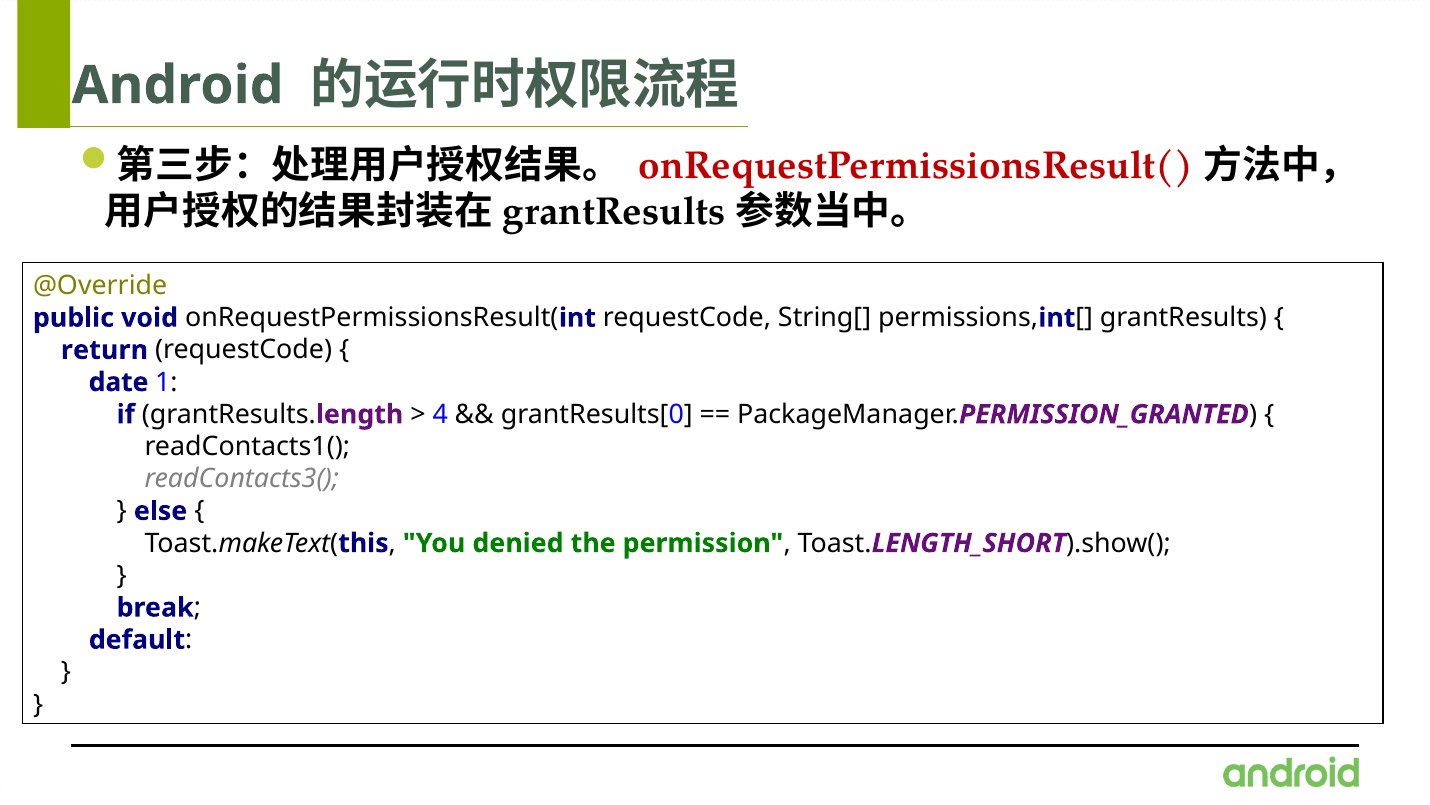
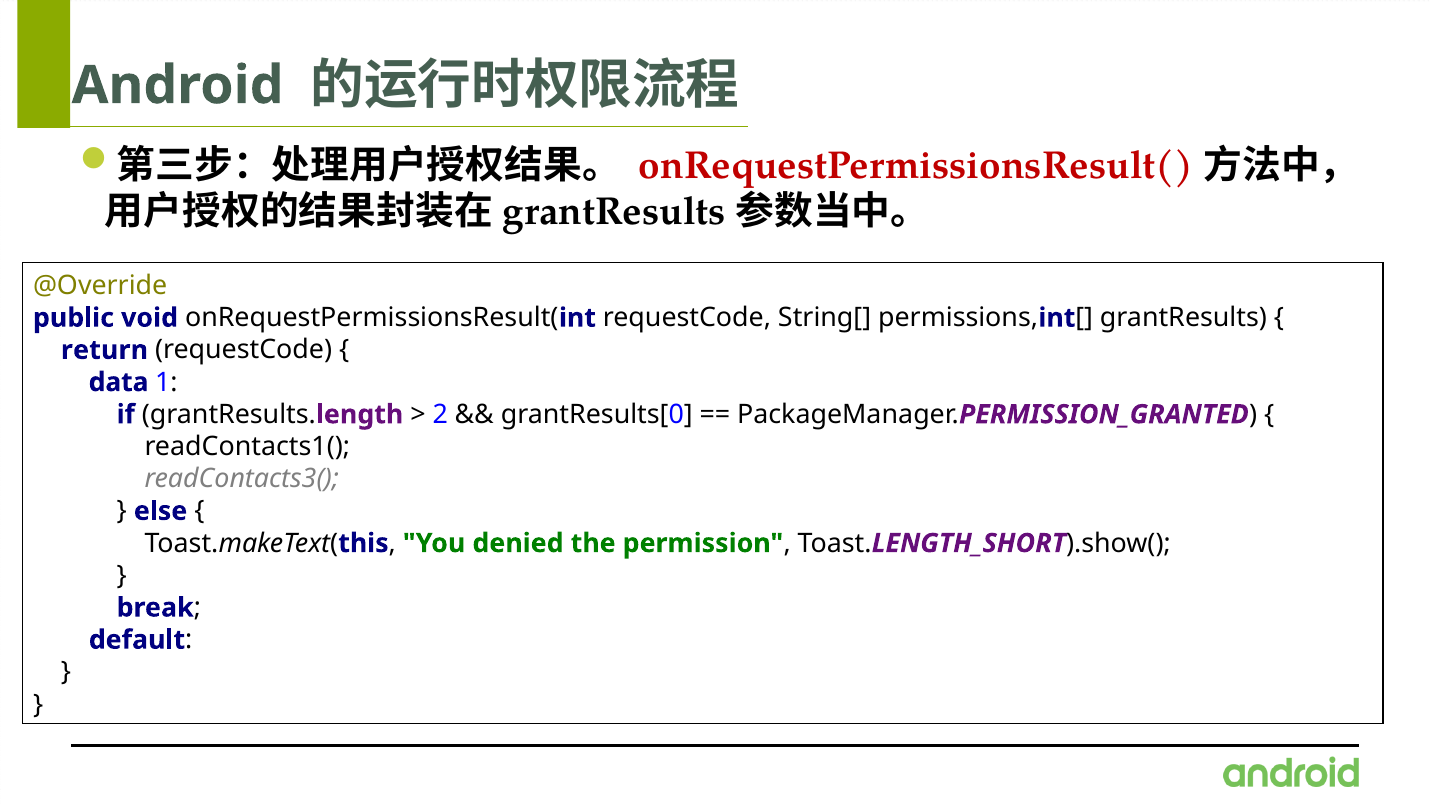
date: date -> data (119, 382)
4: 4 -> 2 (440, 414)
